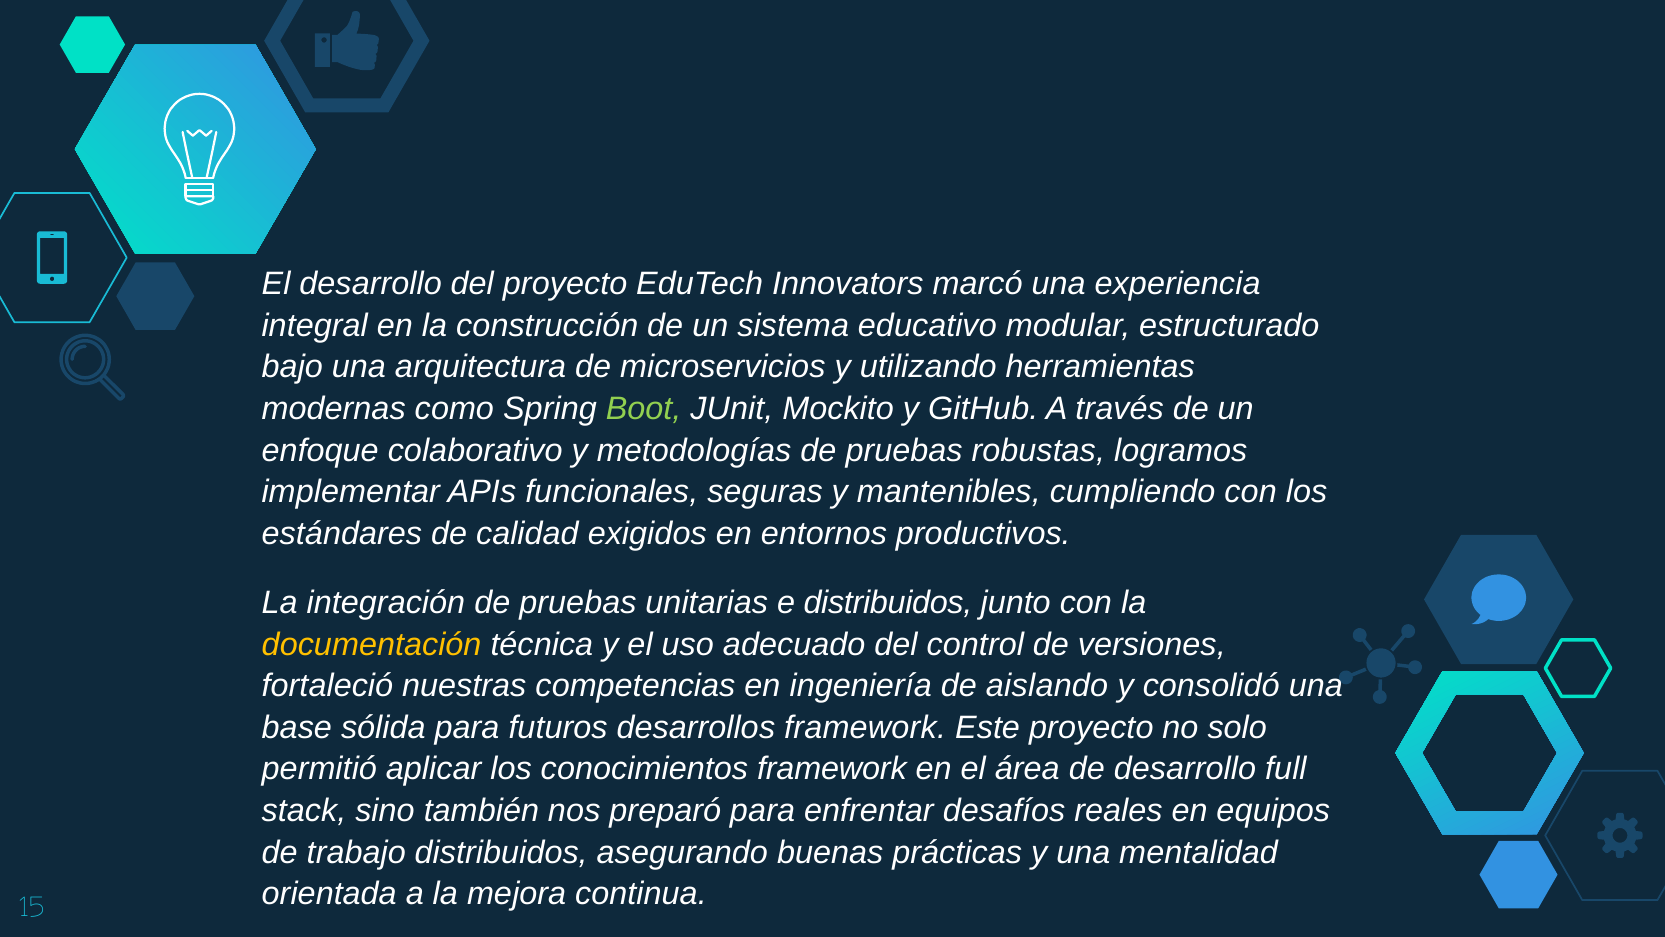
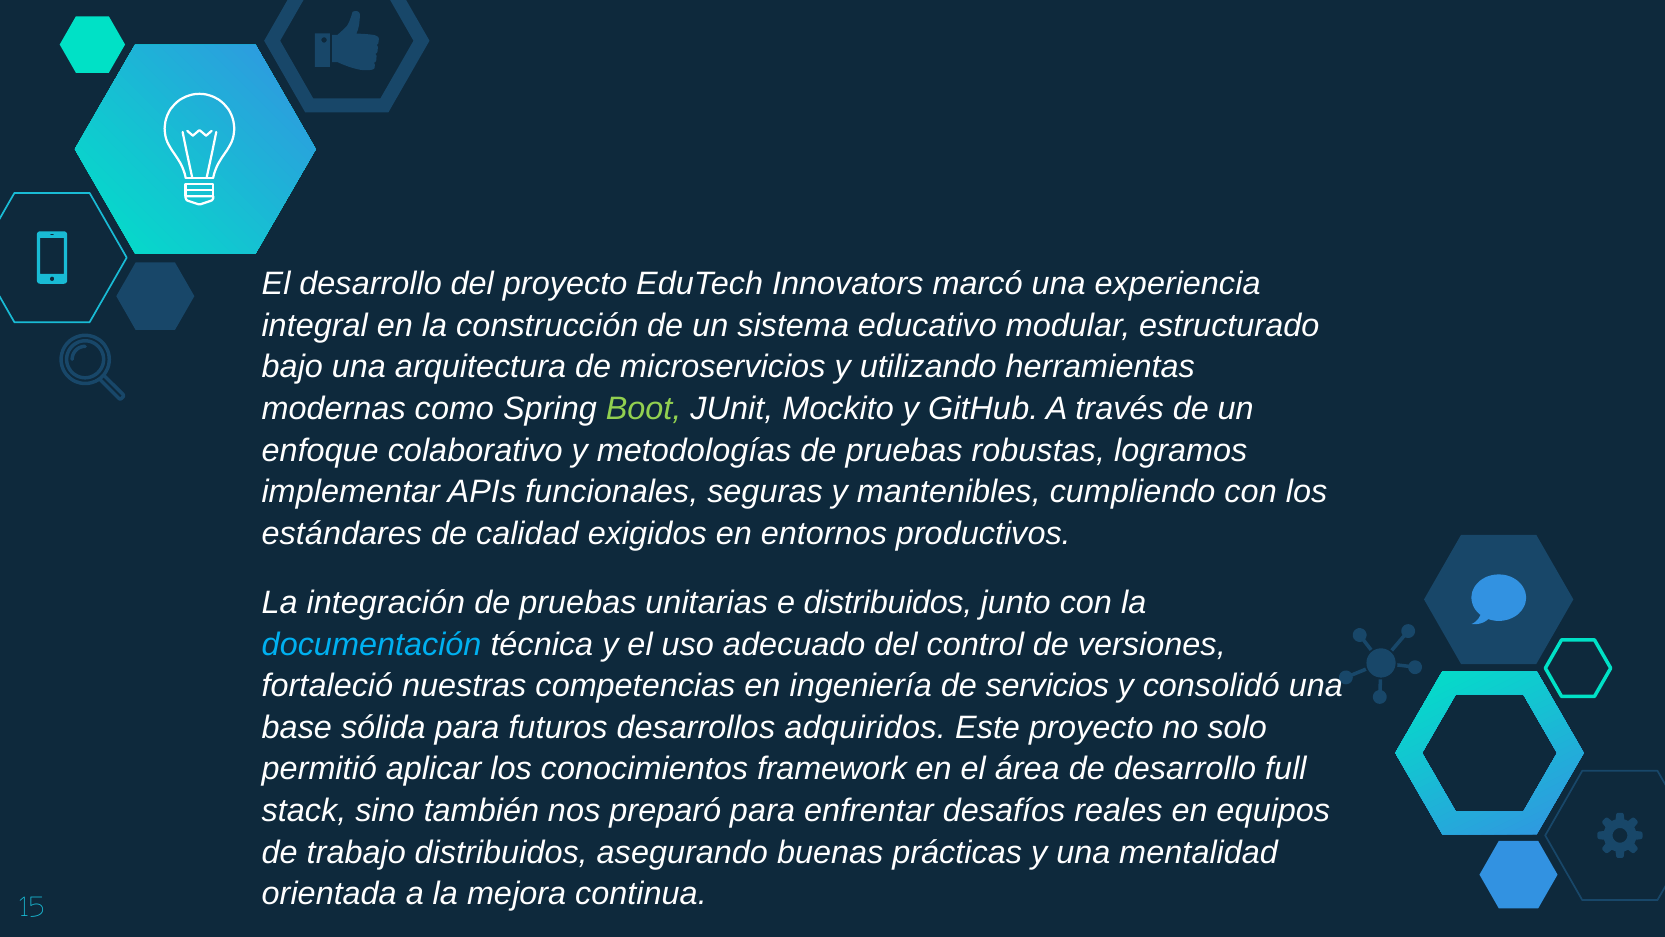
documentación colour: yellow -> light blue (372, 644)
aislando: aislando -> servicios (1047, 686)
desarrollos framework: framework -> adquiridos (865, 727)
